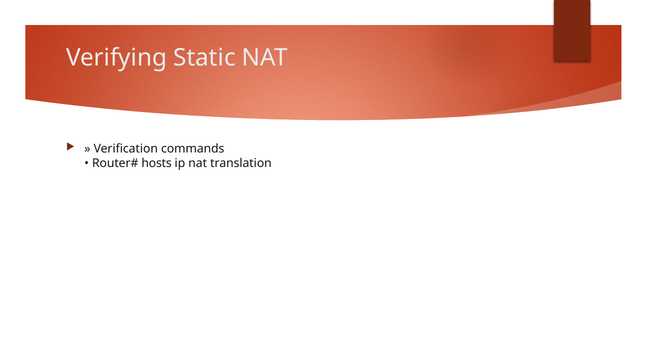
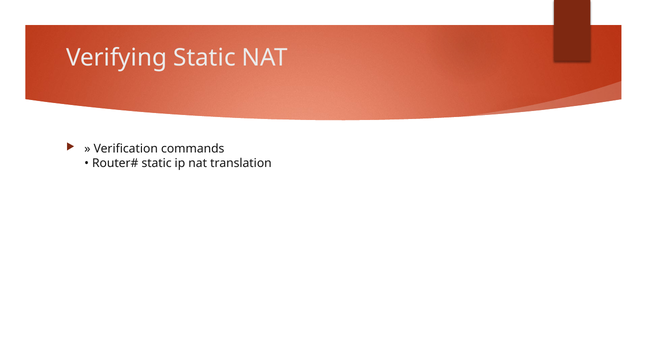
hosts: hosts -> static (157, 163)
